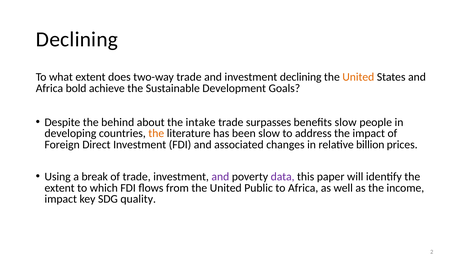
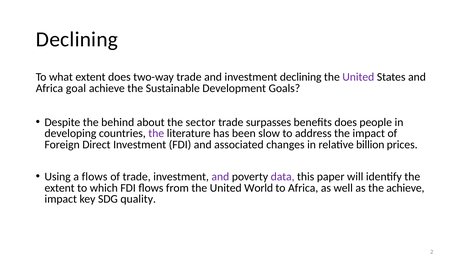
United colour: orange -> purple (358, 77)
bold: bold -> goal (76, 88)
intake: intake -> sector (201, 122)
benefits slow: slow -> does (346, 122)
the colour: orange -> purple (156, 133)
a break: break -> flows (95, 177)
Public: Public -> World (259, 188)
the income: income -> achieve (405, 188)
